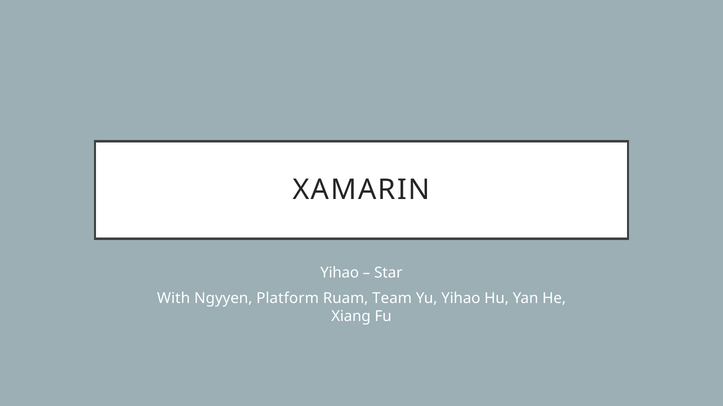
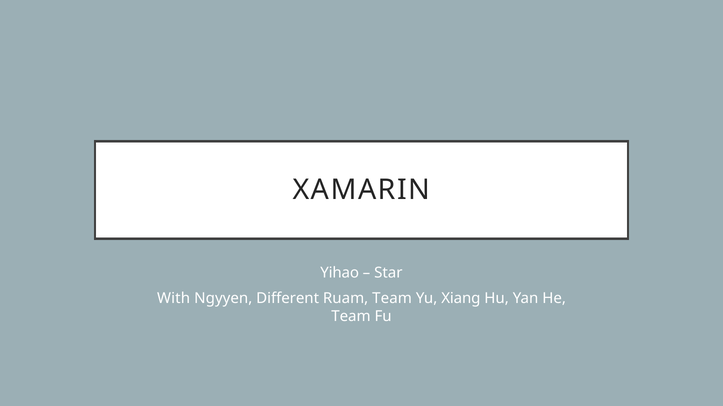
Platform: Platform -> Different (288, 299)
Yu Yihao: Yihao -> Xiang (461, 299)
Xiang: Xiang -> Team (351, 317)
